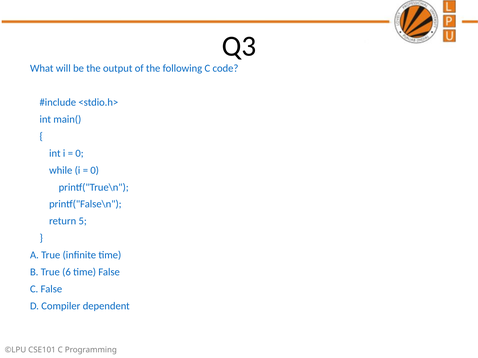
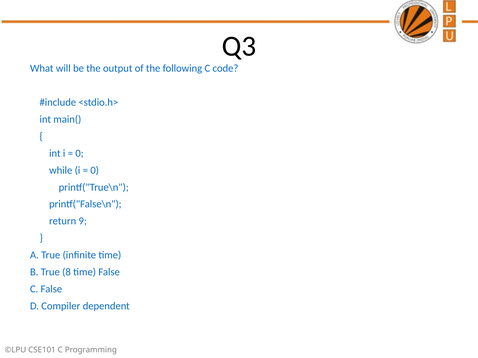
5: 5 -> 9 (83, 221)
6: 6 -> 8 (67, 272)
